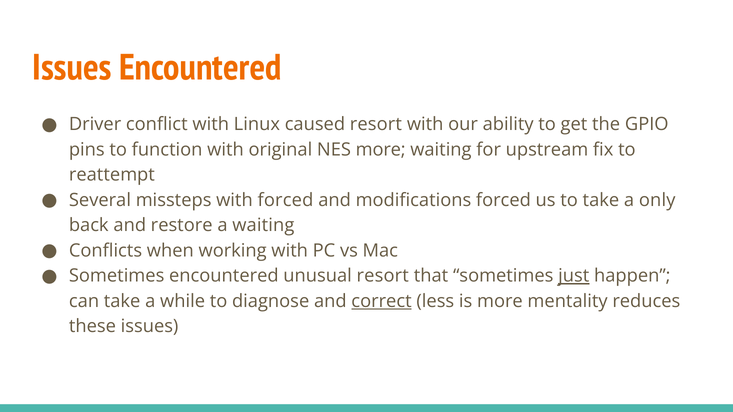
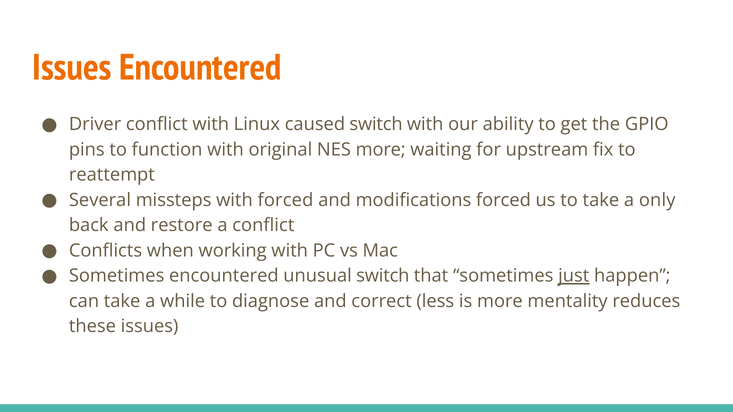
caused resort: resort -> switch (376, 124)
a waiting: waiting -> conflict (263, 226)
unusual resort: resort -> switch (383, 276)
correct underline: present -> none (382, 301)
